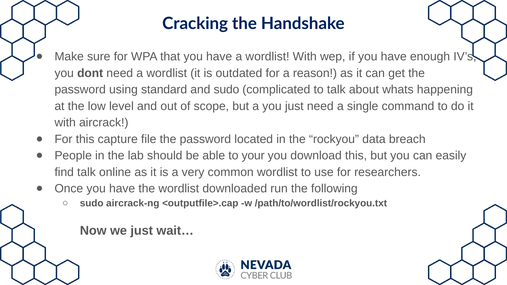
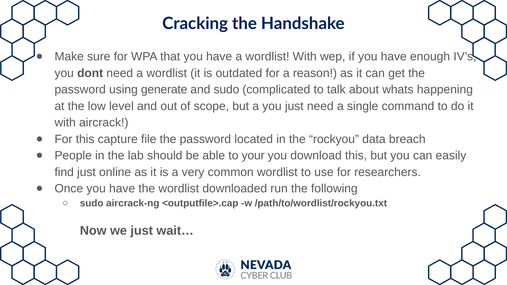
standard: standard -> generate (164, 90)
find talk: talk -> just (86, 172)
